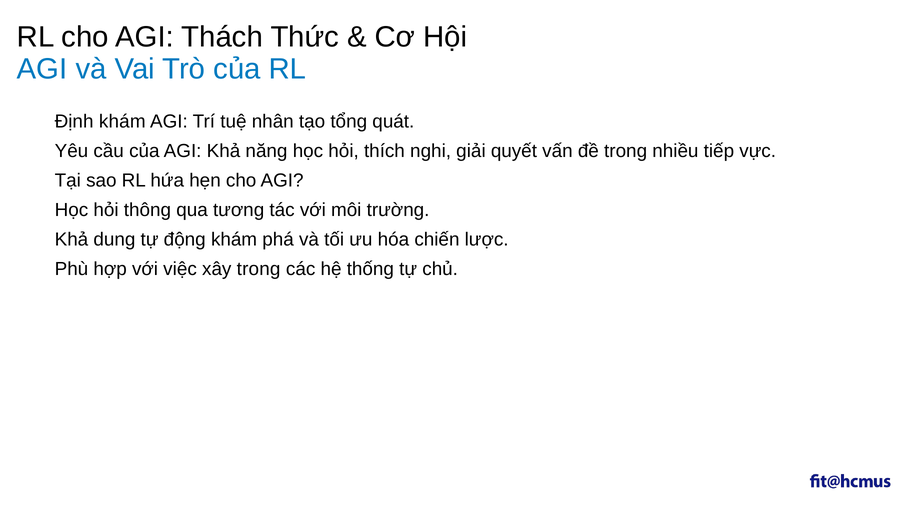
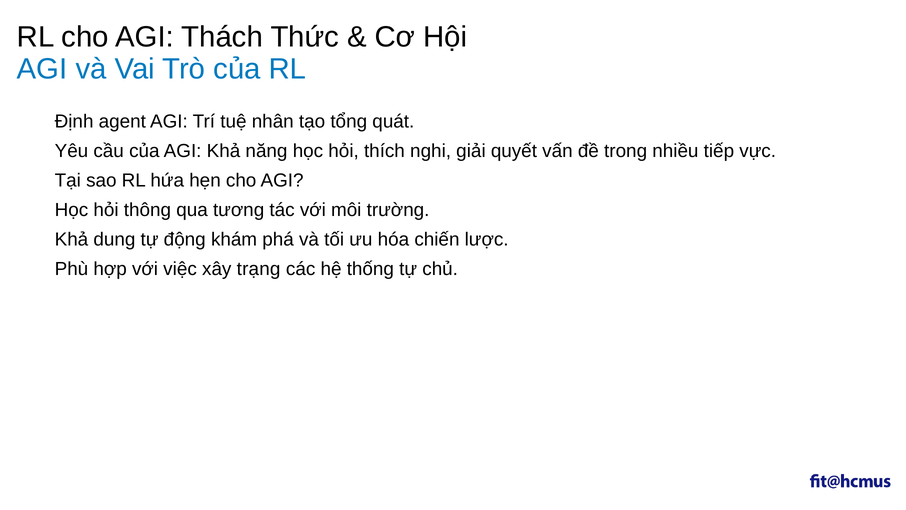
Định khám: khám -> agent (122, 121)
xây trong: trong -> trạng (259, 269)
